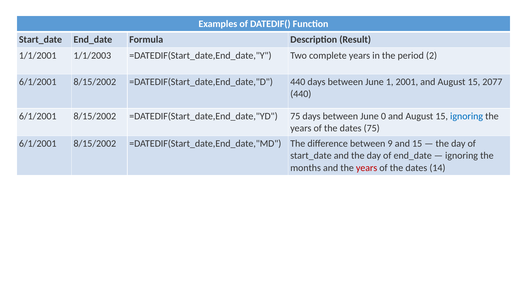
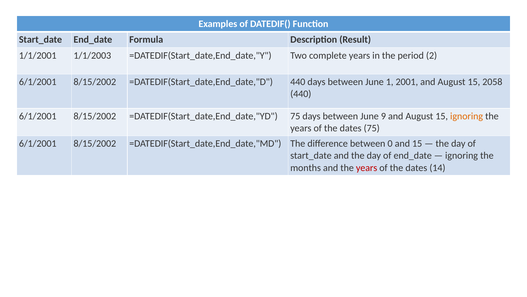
2077: 2077 -> 2058 (492, 82)
0: 0 -> 9 (383, 116)
ignoring colour: blue -> orange (467, 116)
9: 9 -> 0 (390, 143)
